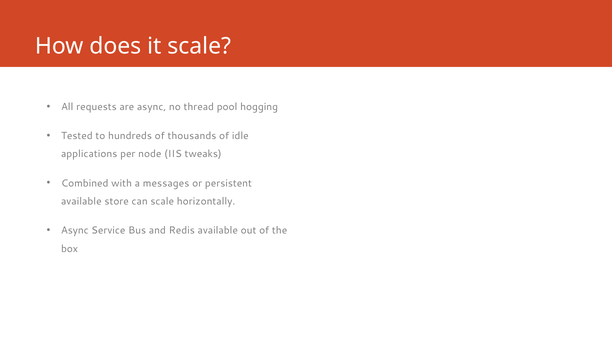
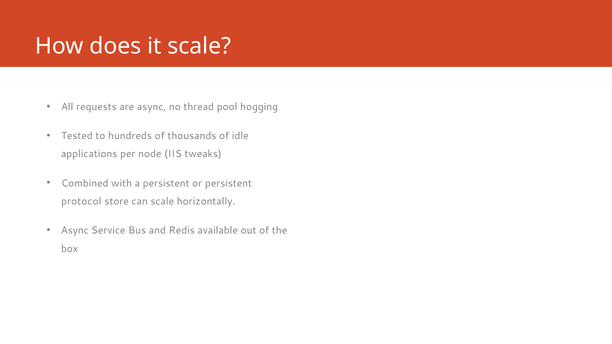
a messages: messages -> persistent (166, 183)
available: available -> protocol (81, 202)
